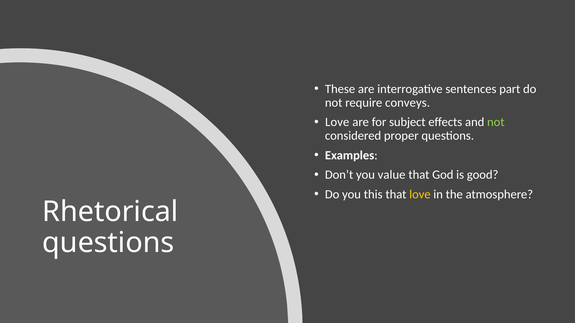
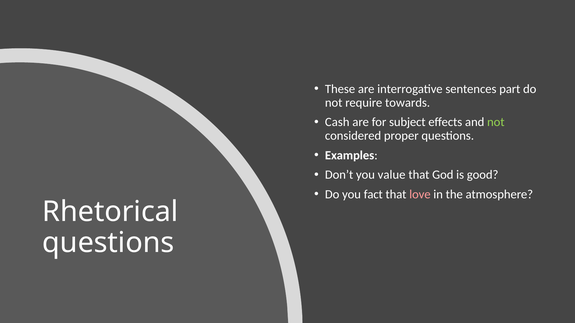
conveys: conveys -> towards (408, 103)
Love: Love -> Cash (337, 122)
this: this -> fact (373, 195)
love colour: yellow -> pink (420, 195)
